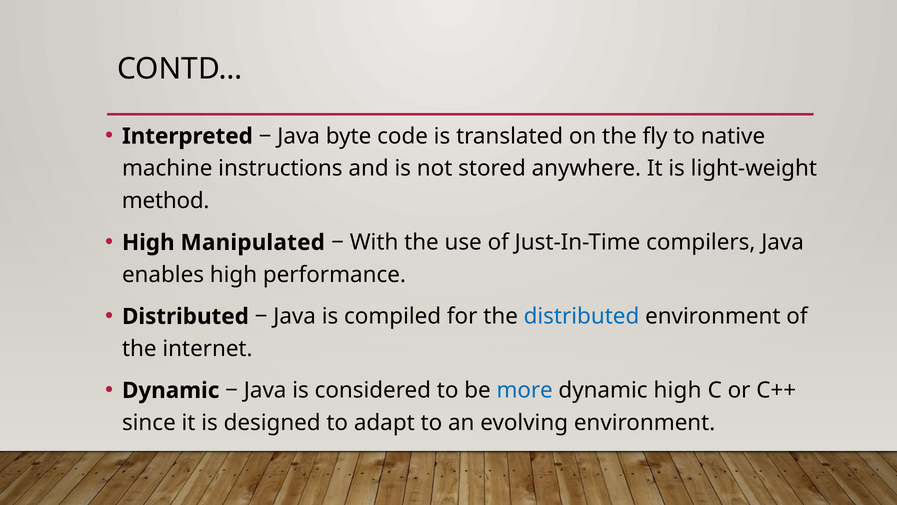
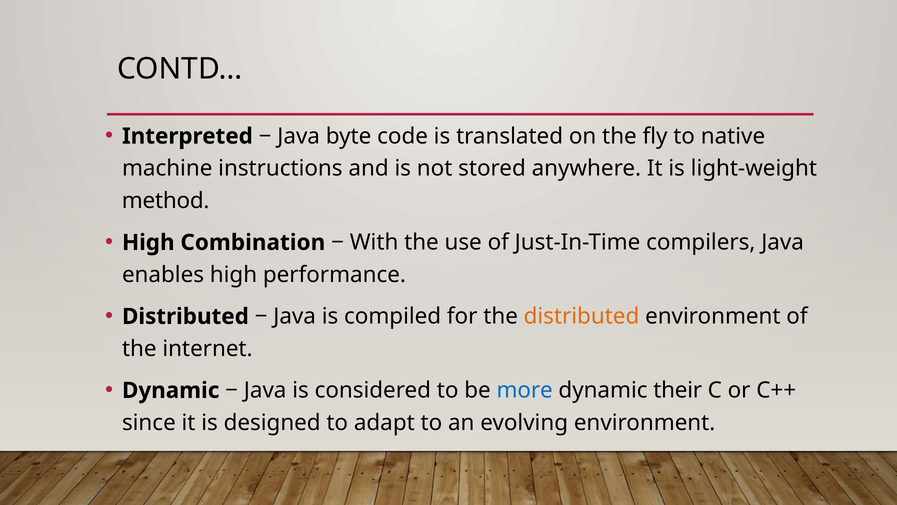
Manipulated: Manipulated -> Combination (253, 242)
distributed colour: blue -> orange (581, 316)
dynamic high: high -> their (678, 390)
